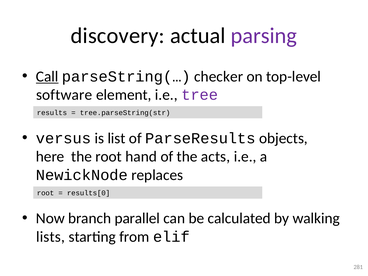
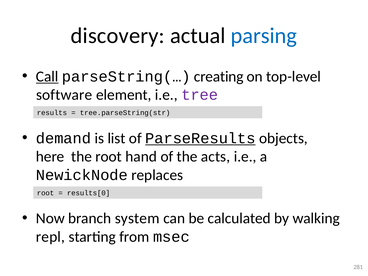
parsing colour: purple -> blue (264, 36)
checker: checker -> creating (219, 77)
versus: versus -> demand (63, 138)
ParseResults underline: none -> present (200, 138)
parallel: parallel -> system (137, 218)
lists: lists -> repl (50, 237)
elif: elif -> msec (171, 237)
